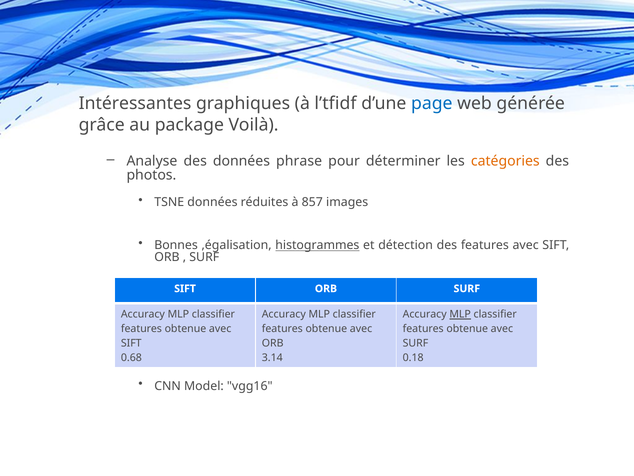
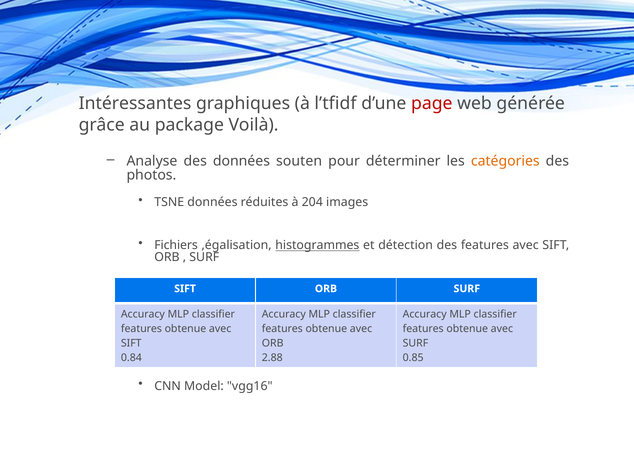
page colour: blue -> red (432, 103)
phrase: phrase -> souten (299, 161)
857: 857 -> 204 (312, 202)
Bonnes: Bonnes -> Fichiers (176, 245)
MLP underline: present -> none (460, 314)
0.68: 0.68 -> 0.84 (131, 357)
3.14: 3.14 -> 2.88 (272, 357)
0.18: 0.18 -> 0.85 (413, 357)
